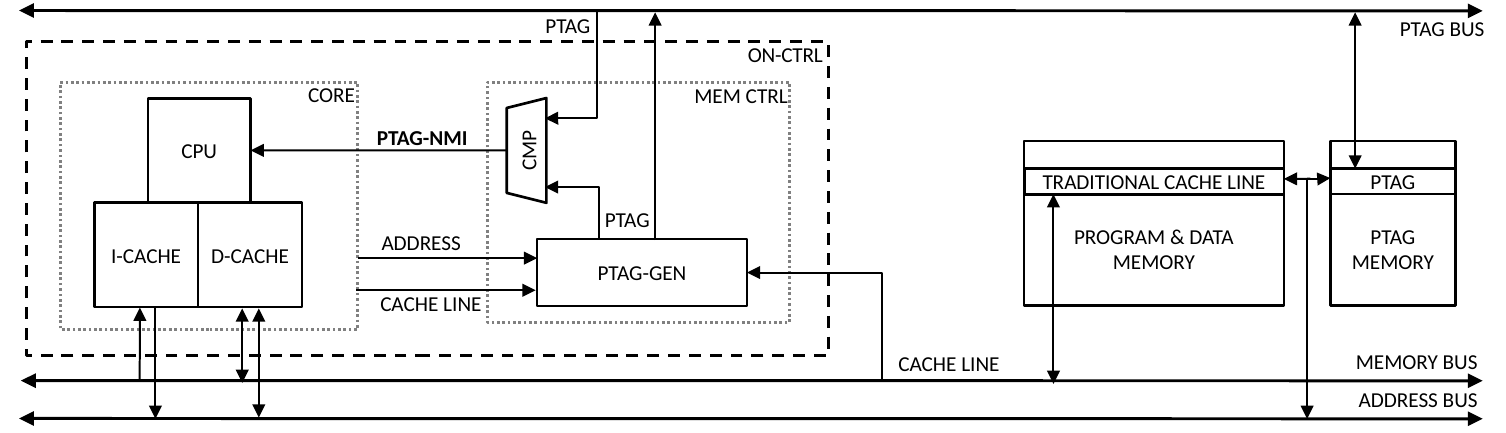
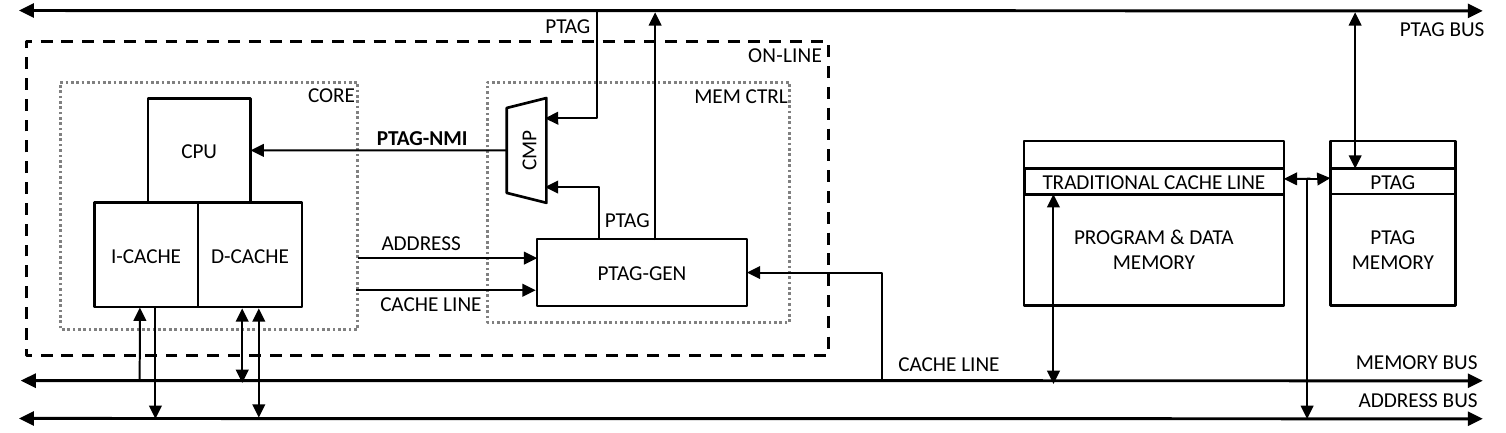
ON-CTRL: ON-CTRL -> ON-LINE (785, 55)
